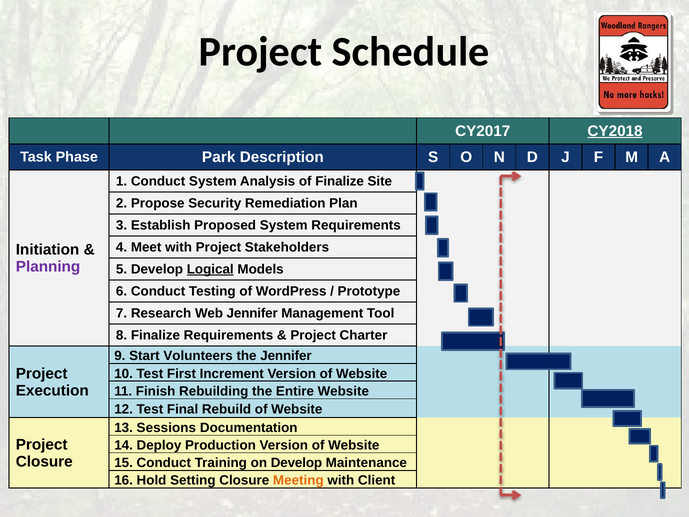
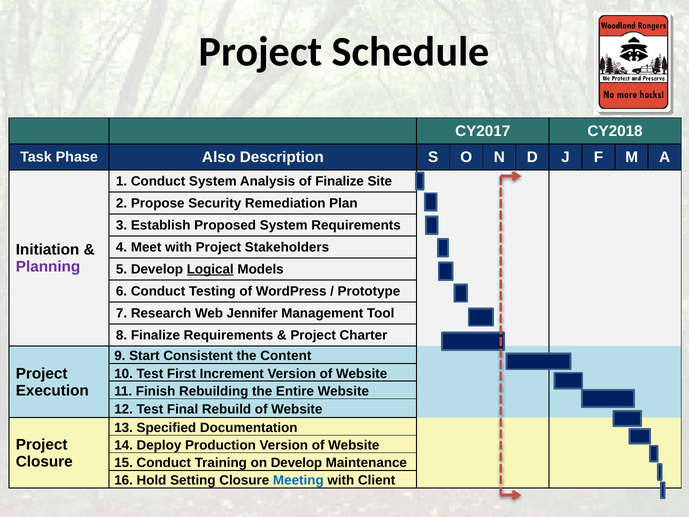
CY2018 underline: present -> none (615, 131)
Park: Park -> Also (219, 157)
Volunteers: Volunteers -> Consistent (198, 356)
the Jennifer: Jennifer -> Content (286, 356)
Sessions: Sessions -> Specified (166, 428)
Meeting colour: orange -> blue (298, 480)
